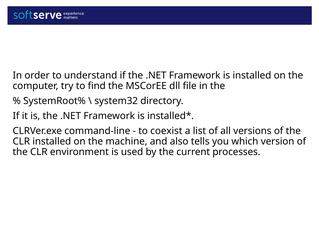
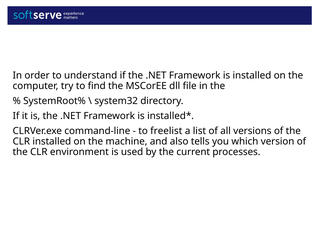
coexist: coexist -> freelist (166, 131)
